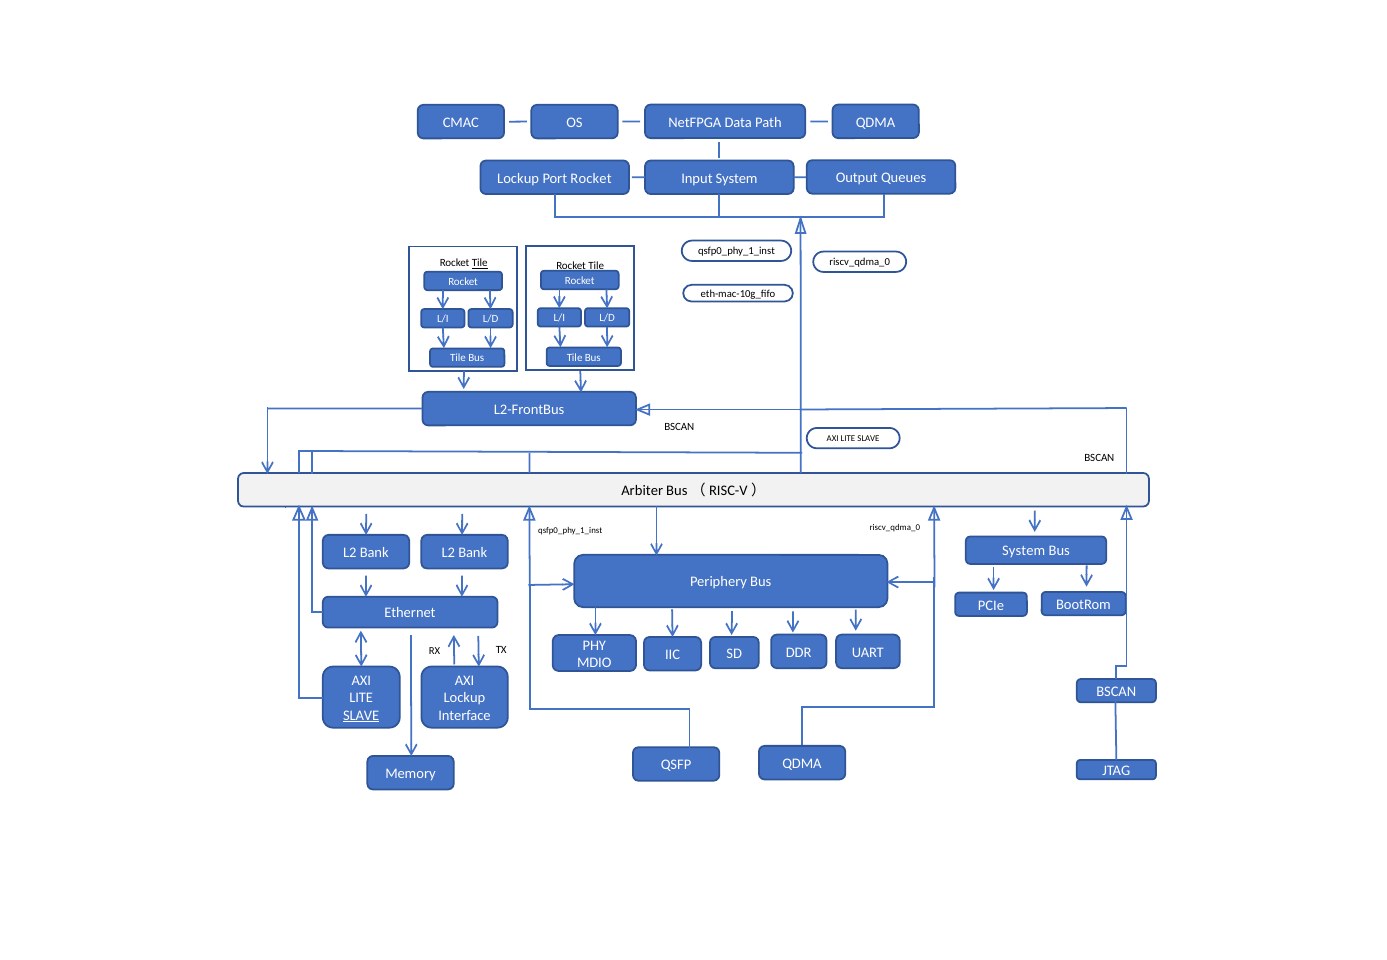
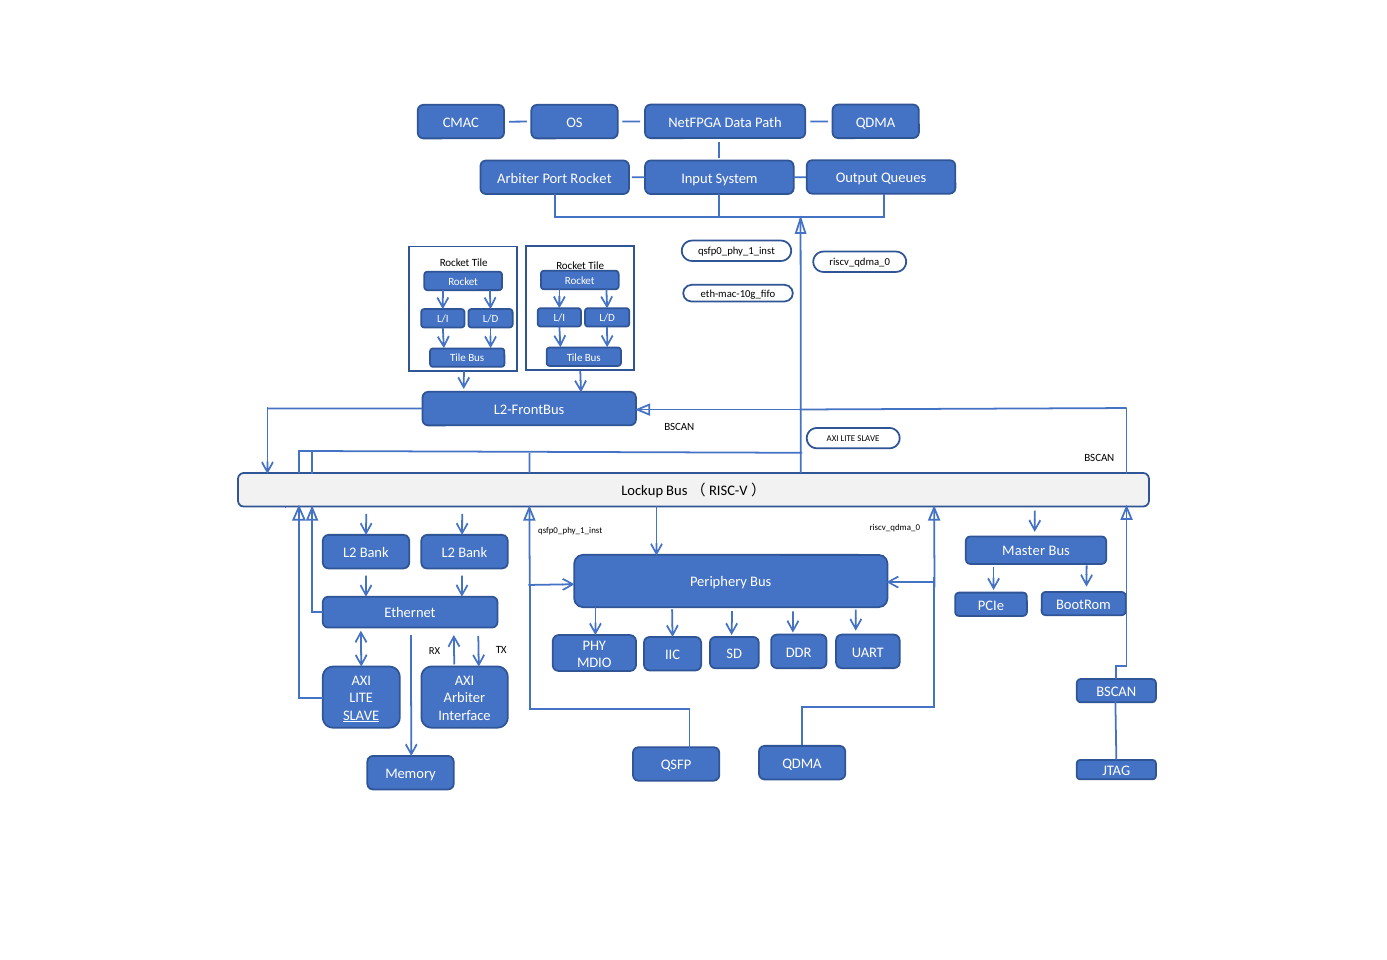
Lockup: Lockup -> Arbiter (518, 178)
Tile underline: present -> none (480, 263)
Arbiter: Arbiter -> Lockup (642, 491)
Bank System: System -> Master (1024, 551)
Lockup: Lockup -> Arbiter (464, 698)
